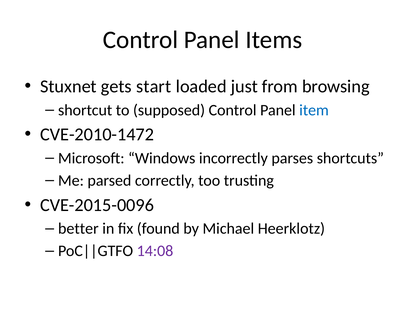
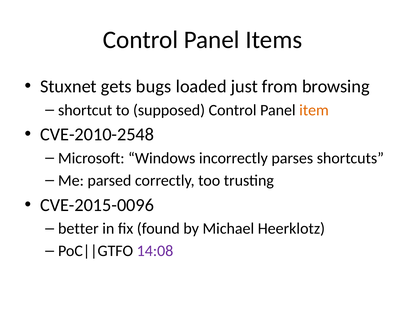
start: start -> bugs (154, 86)
item colour: blue -> orange (314, 110)
CVE-2010-1472: CVE-2010-1472 -> CVE-2010-2548 (97, 134)
